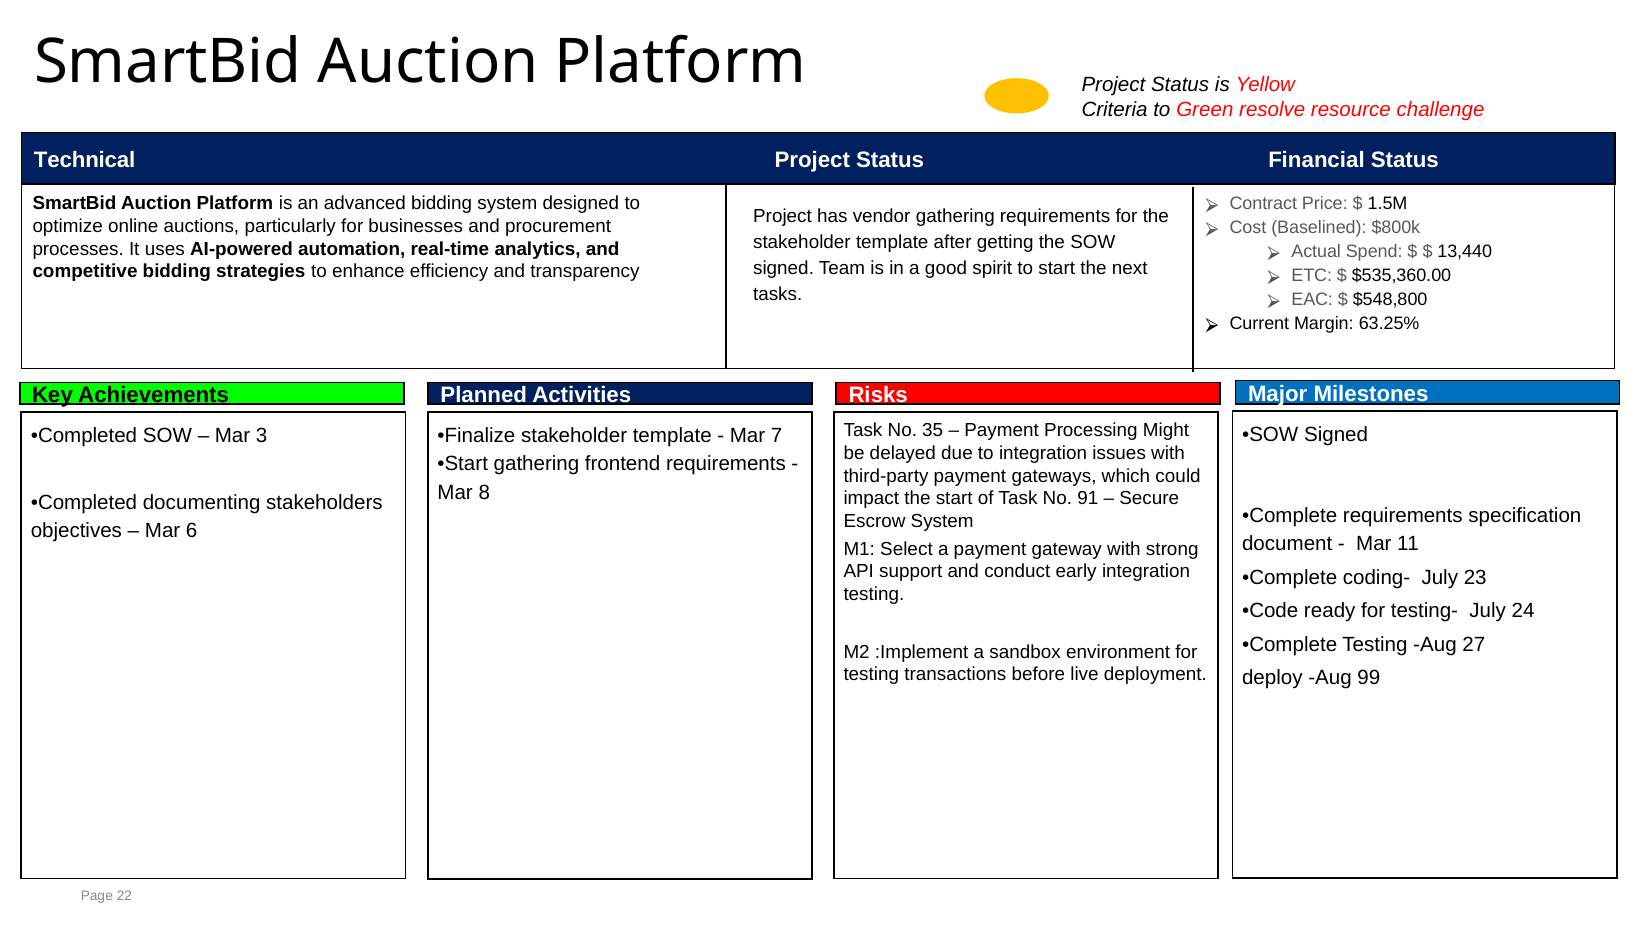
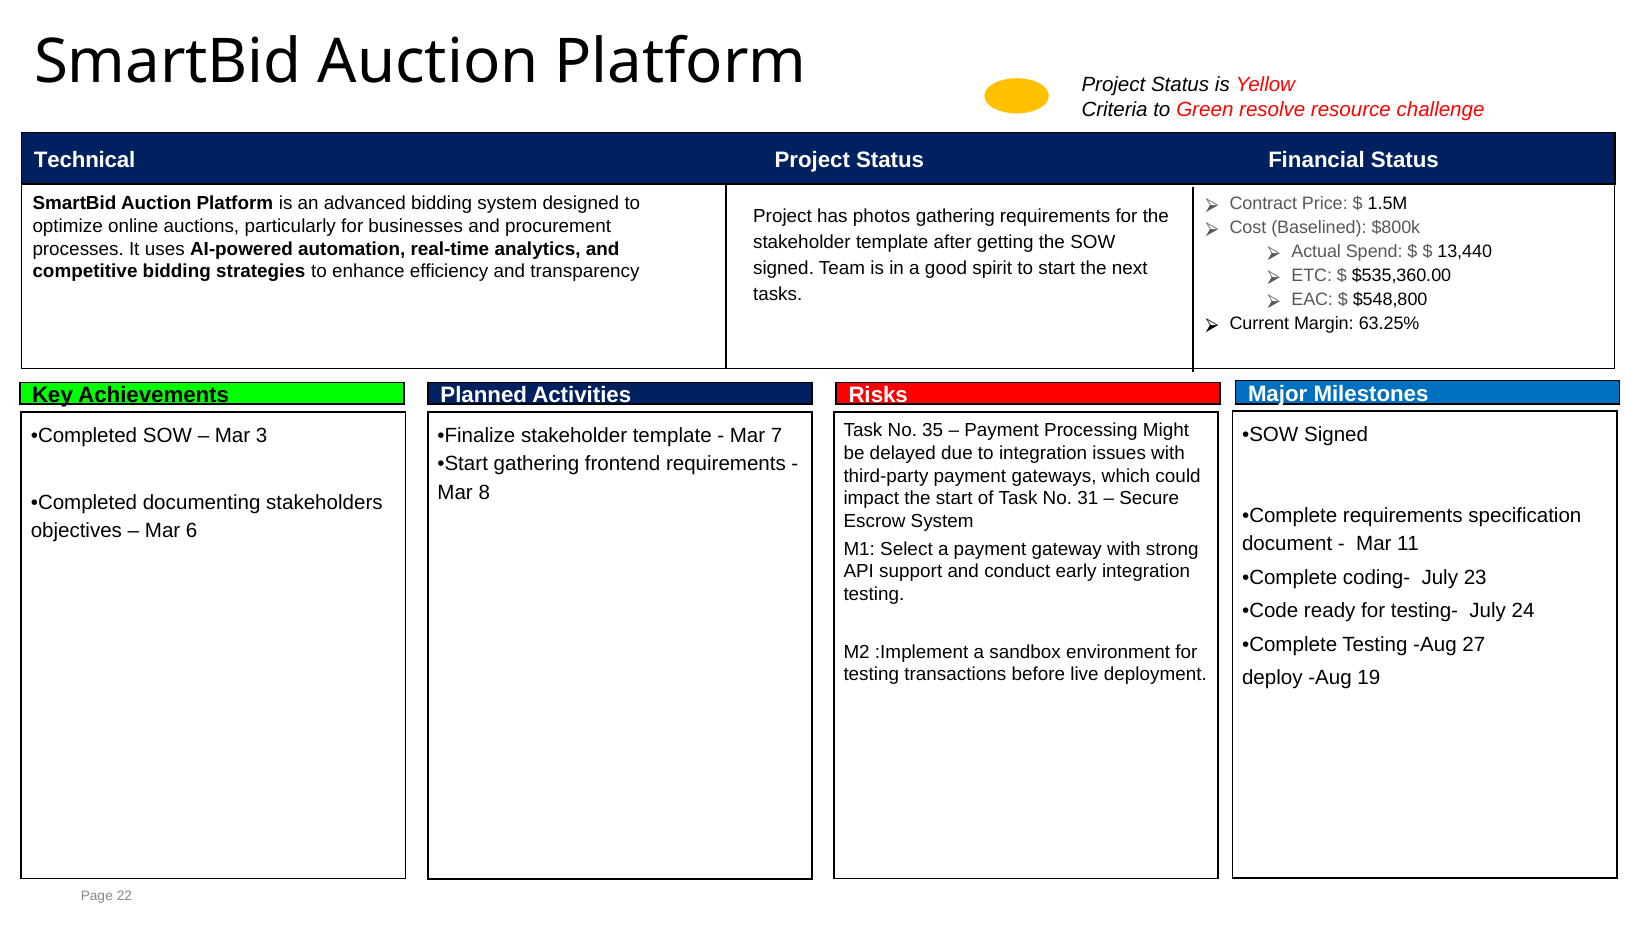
vendor: vendor -> photos (882, 216)
91: 91 -> 31 (1088, 499)
99: 99 -> 19 (1369, 678)
